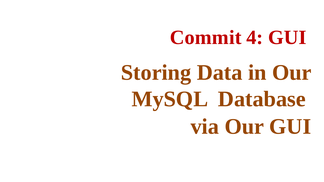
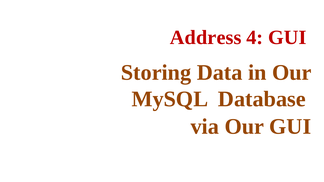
Commit: Commit -> Address (206, 38)
